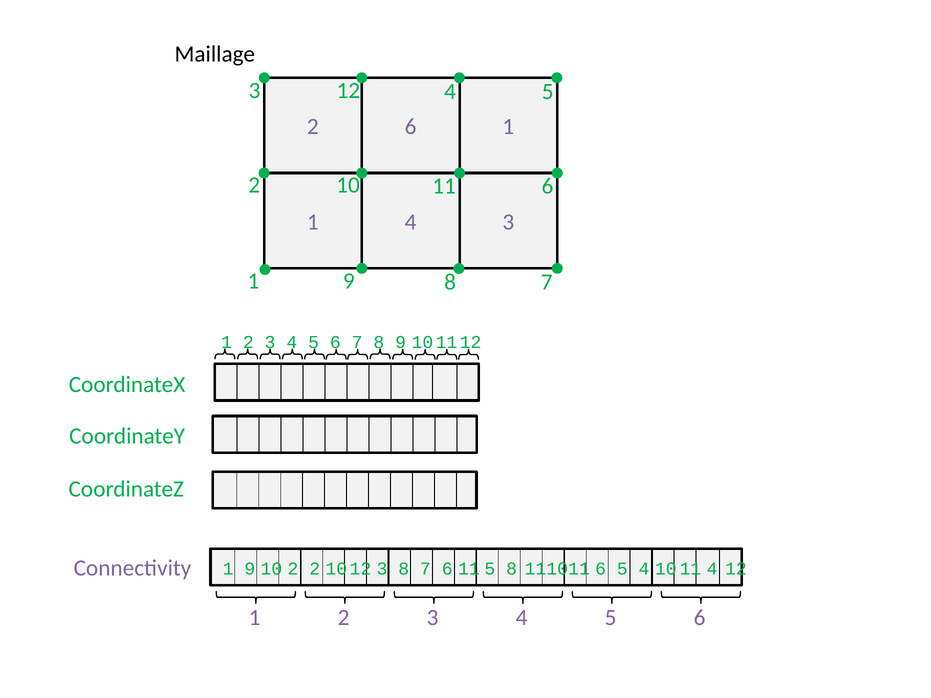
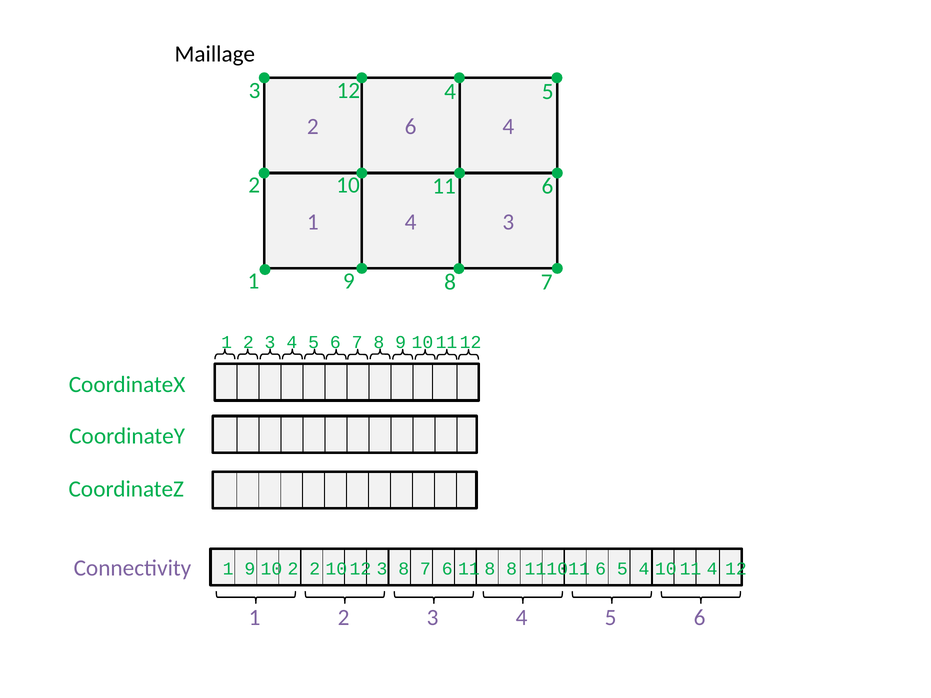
6 1: 1 -> 4 (508, 127)
11 5: 5 -> 8 (490, 569)
